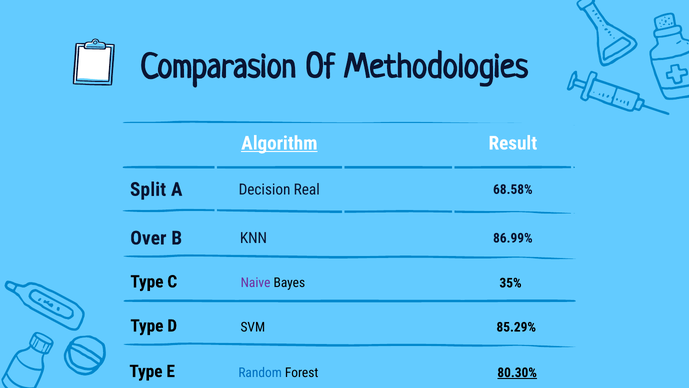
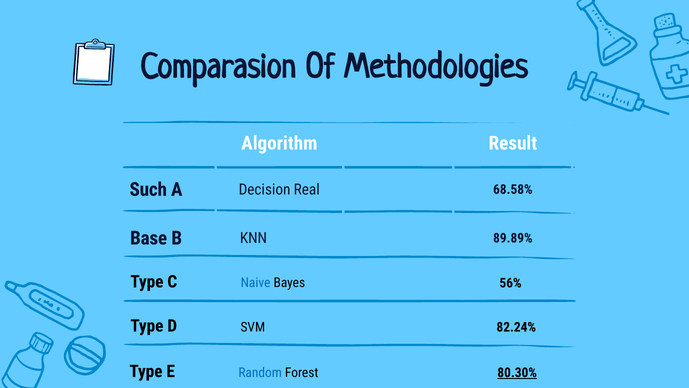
Algorithm underline: present -> none (279, 143)
Split: Split -> Such (148, 189)
Over: Over -> Base (149, 238)
86.99%: 86.99% -> 89.89% (513, 238)
Naive colour: purple -> blue (256, 283)
35%: 35% -> 56% (510, 283)
85.29%: 85.29% -> 82.24% (516, 327)
